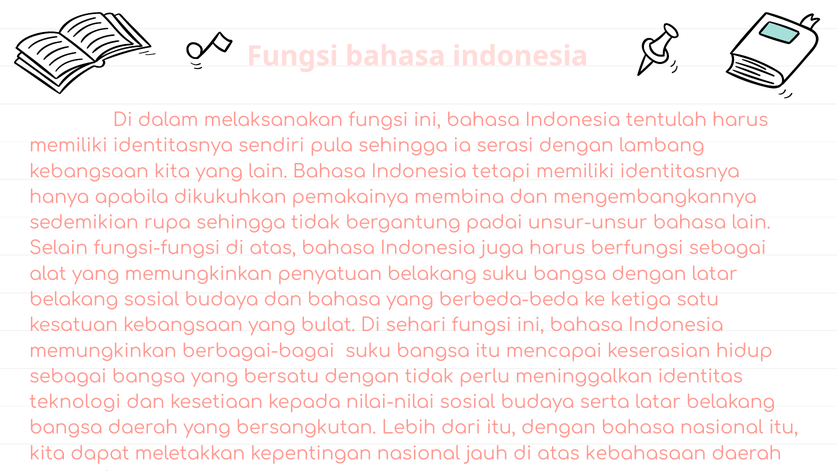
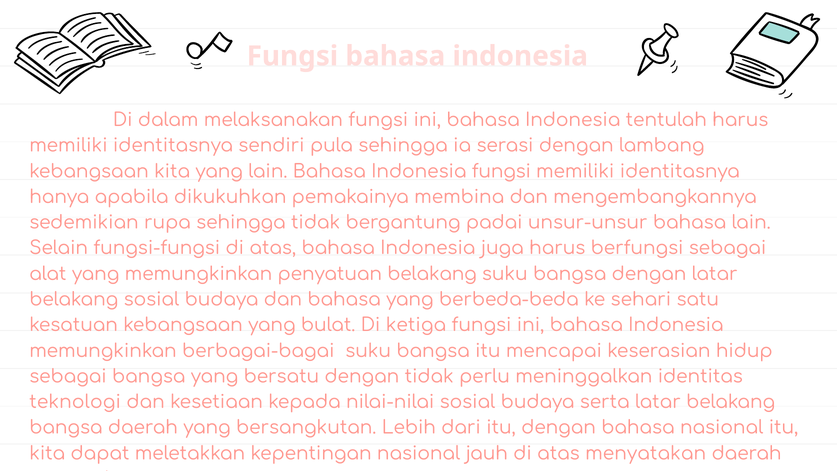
Indonesia tetapi: tetapi -> fungsi (501, 171)
ketiga: ketiga -> sehari (641, 300)
sehari: sehari -> ketiga (416, 325)
kebahasaan: kebahasaan -> menyatakan (646, 453)
